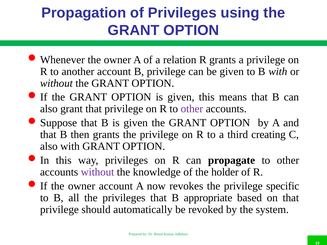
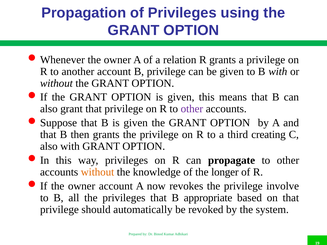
without colour: purple -> orange (98, 172)
holder: holder -> longer (225, 172)
specific: specific -> involve (283, 186)
